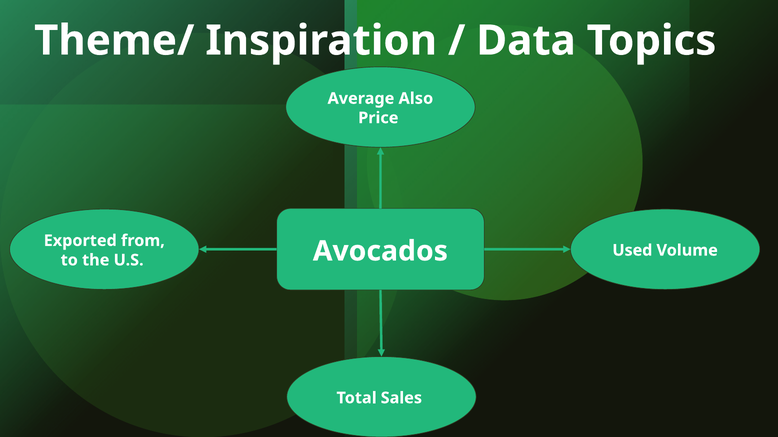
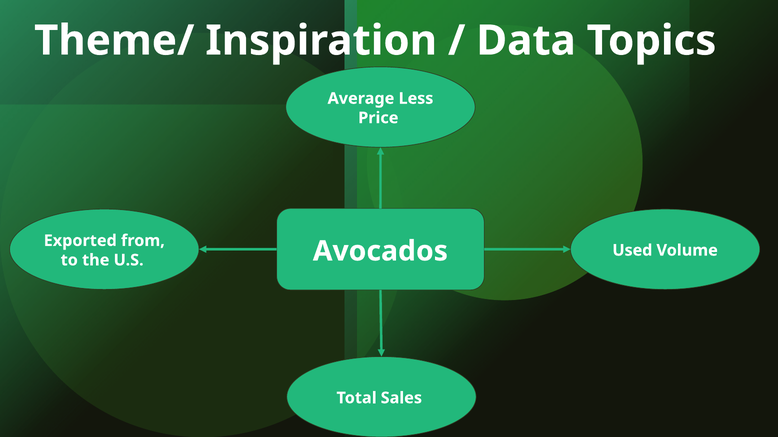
Also: Also -> Less (416, 99)
